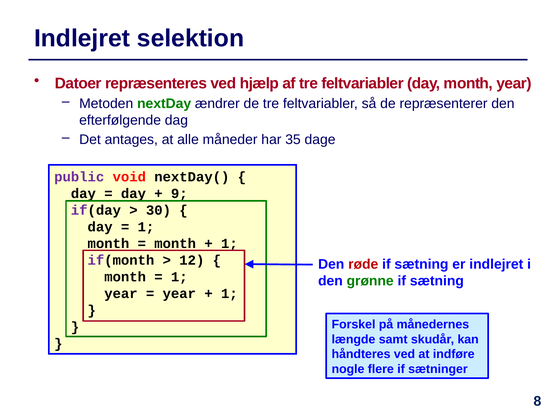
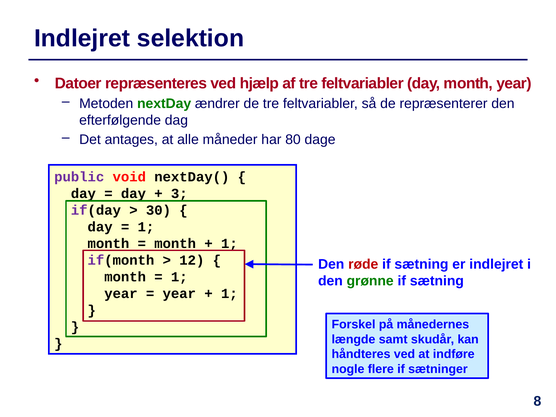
35: 35 -> 80 (293, 140)
9: 9 -> 3 (179, 194)
